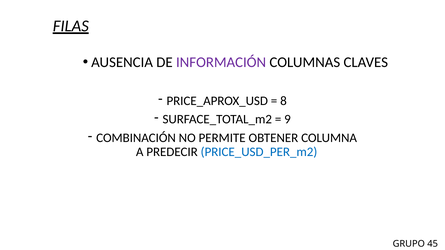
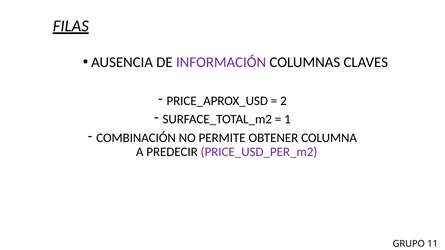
8: 8 -> 2 (283, 101)
9: 9 -> 1 (288, 120)
PRICE_USD_PER_m2 colour: blue -> purple (259, 152)
45: 45 -> 11 (433, 244)
